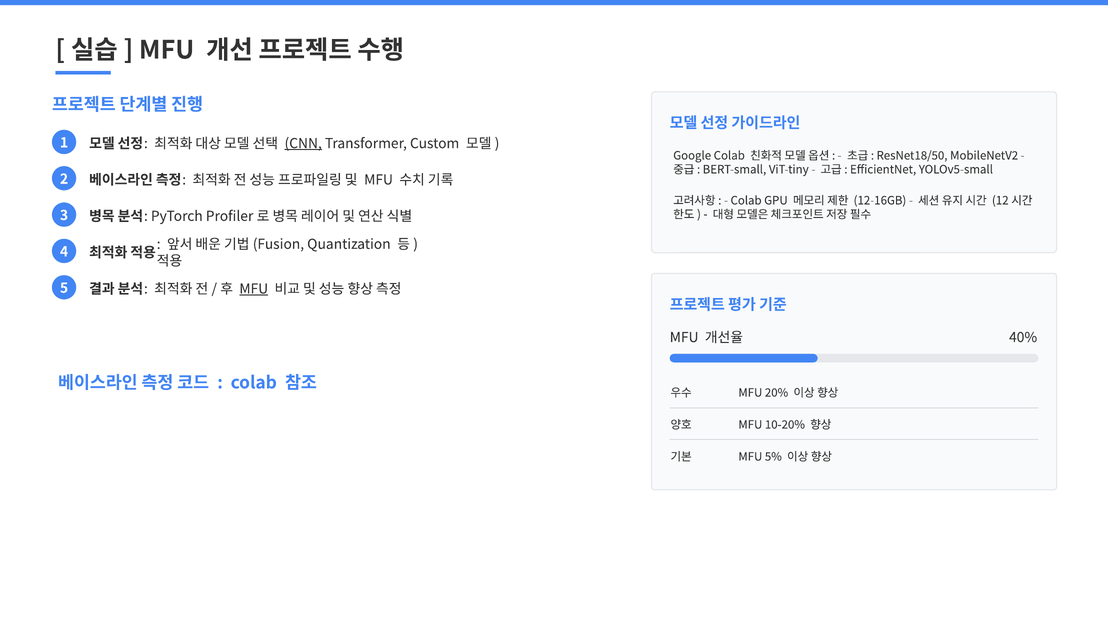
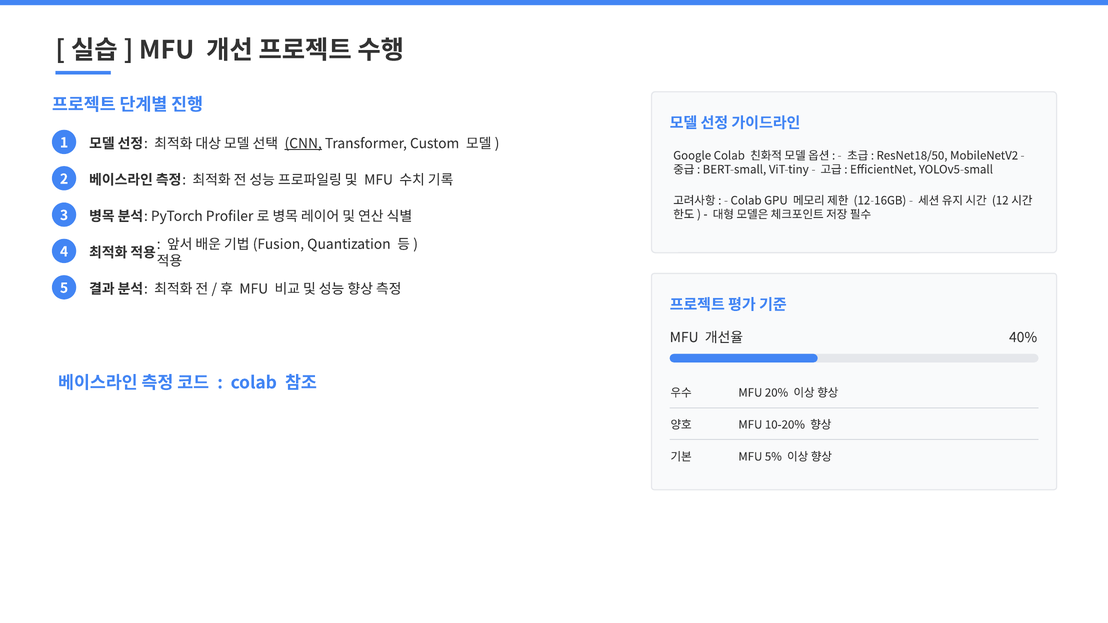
MFU underline: present -> none (254, 289)
